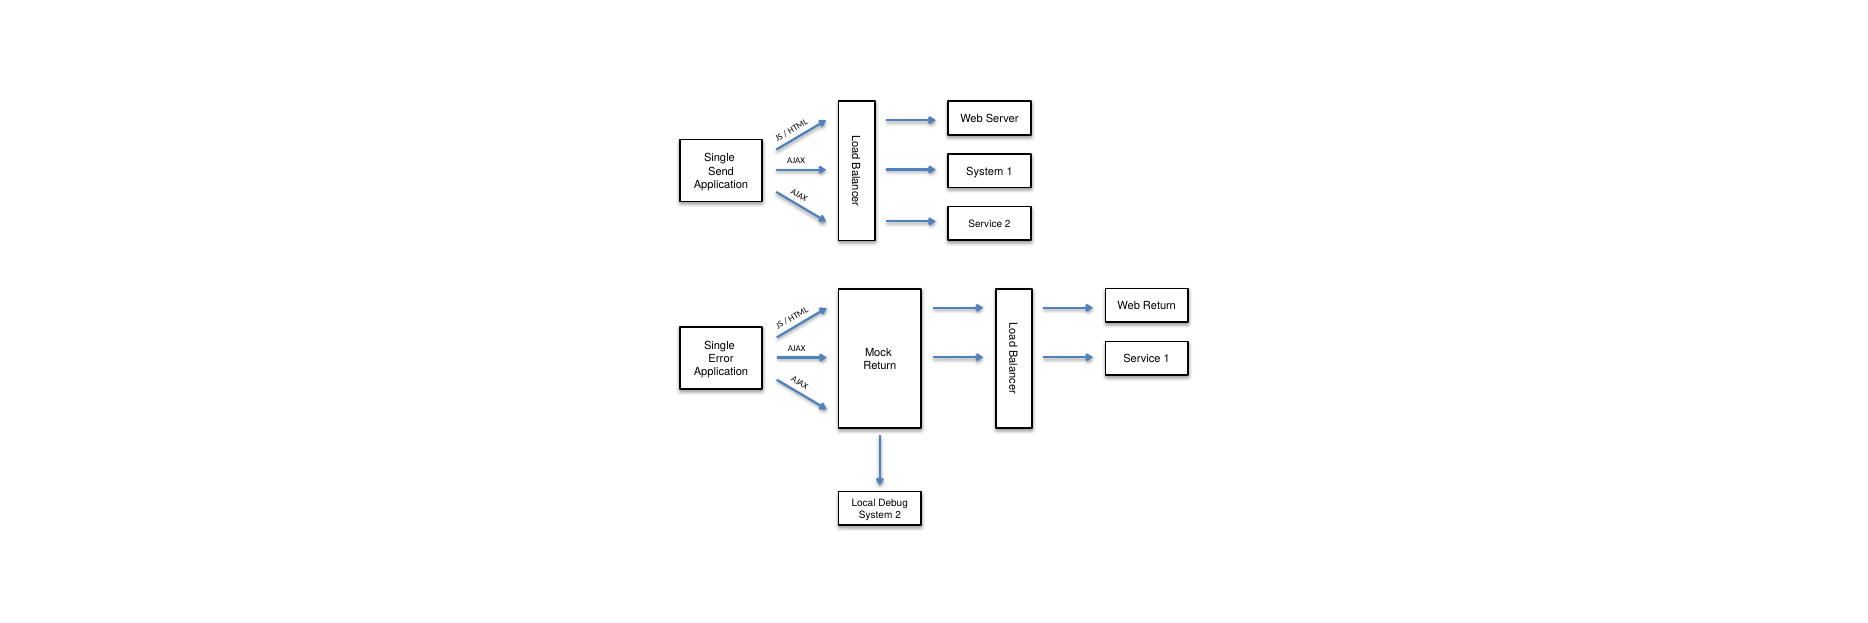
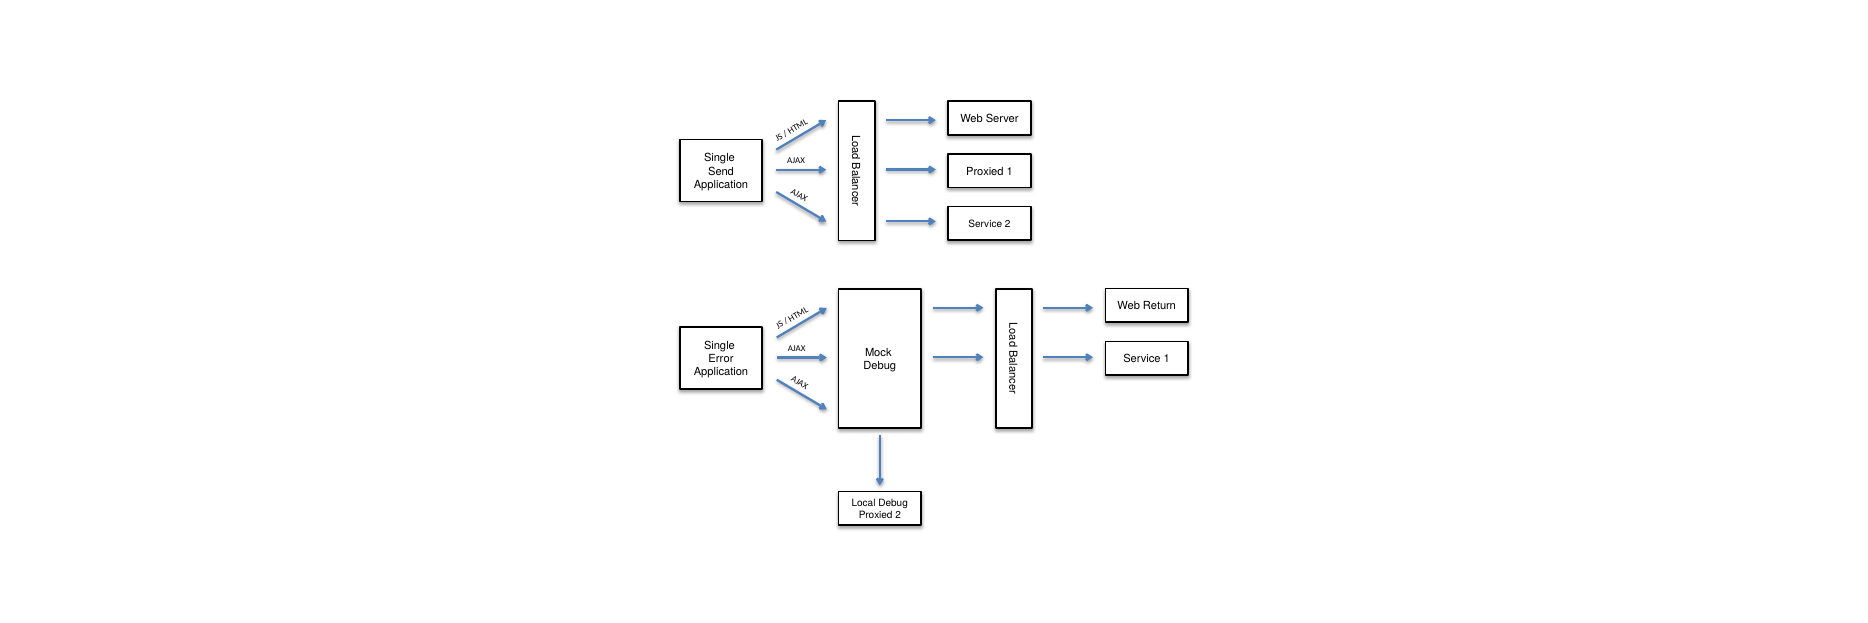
System: System -> Proxied (985, 171)
Return: Return -> Debug (880, 366)
System: System -> Proxied (876, 515)
